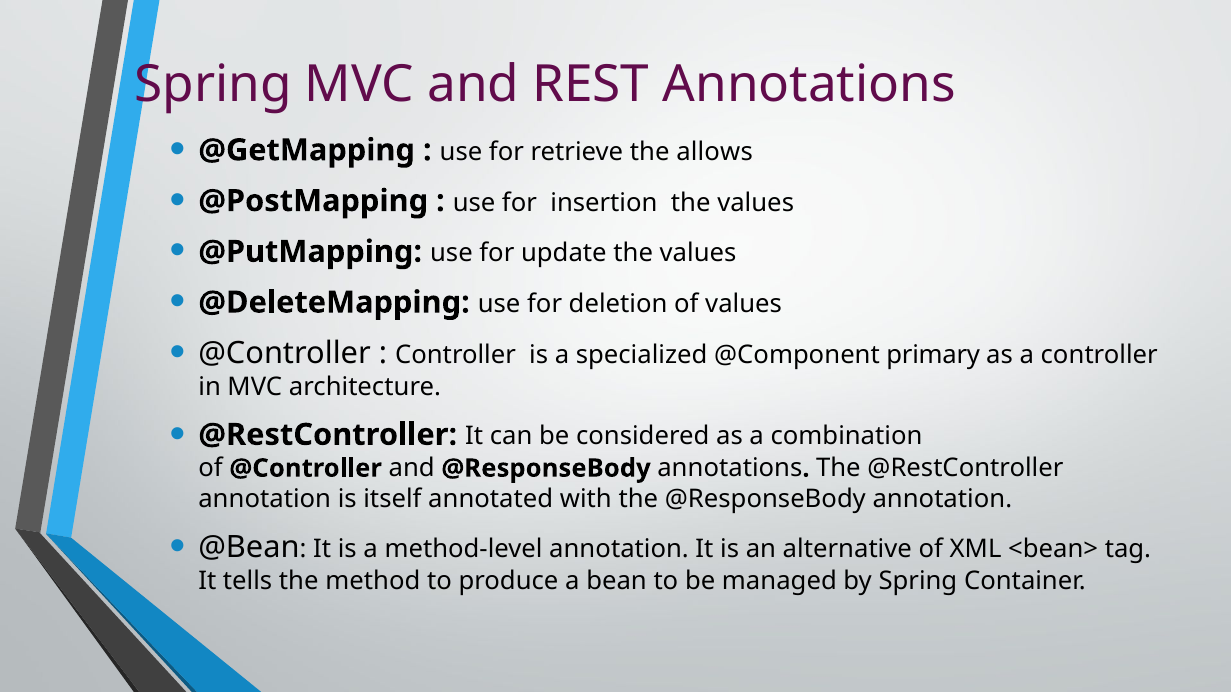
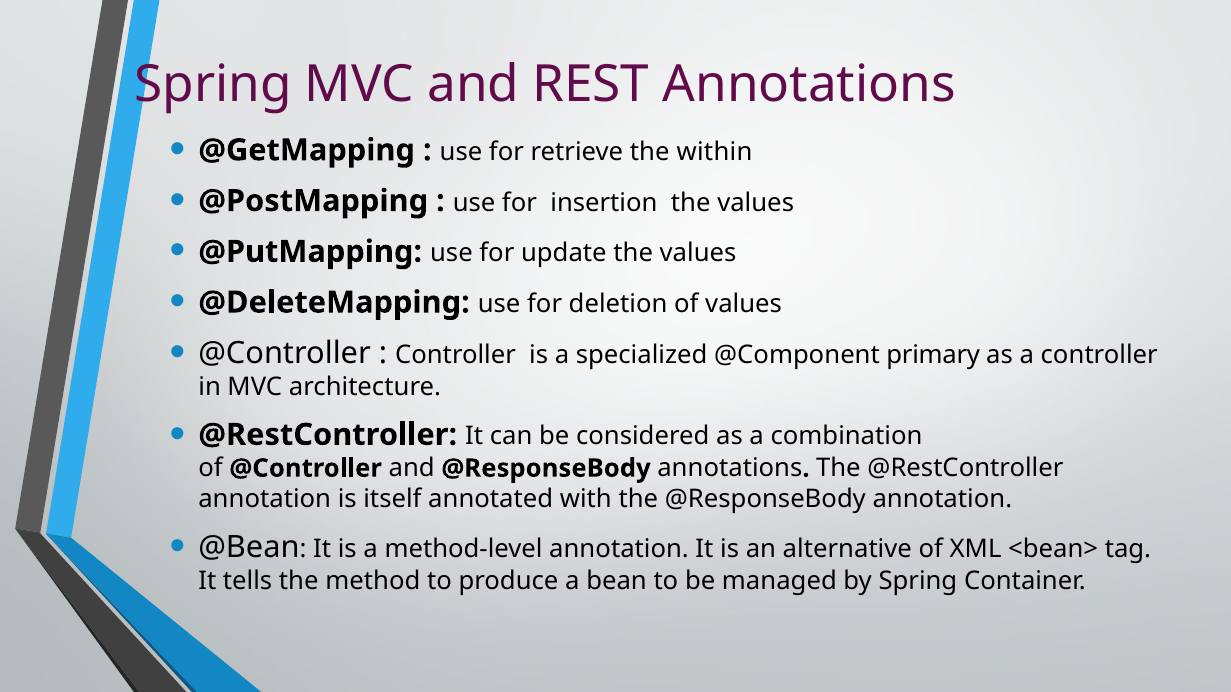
allows: allows -> within (715, 152)
